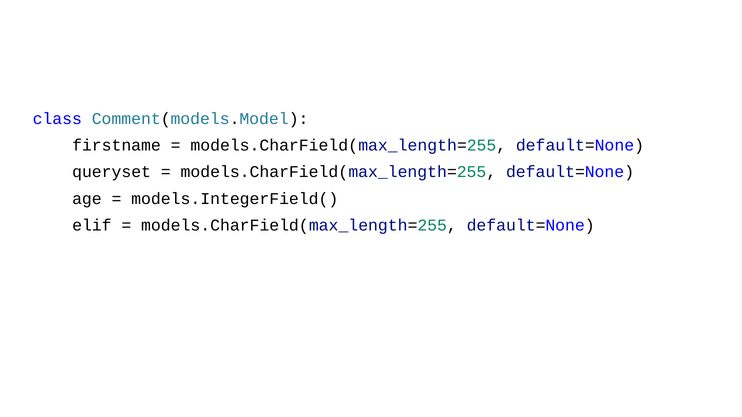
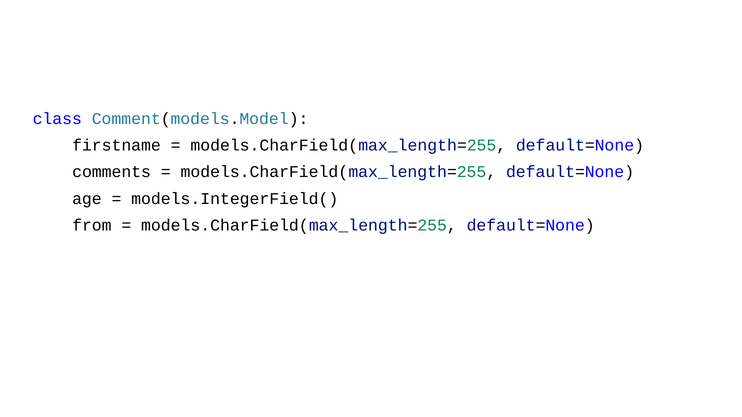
queryset: queryset -> comments (112, 172)
elif: elif -> from (92, 226)
